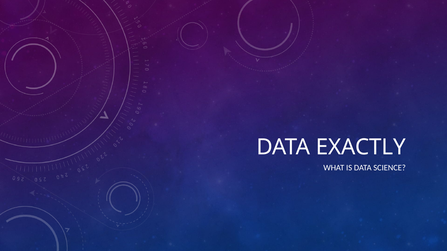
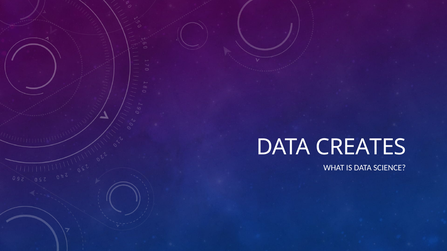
EXACTLY: EXACTLY -> CREATES (361, 147)
